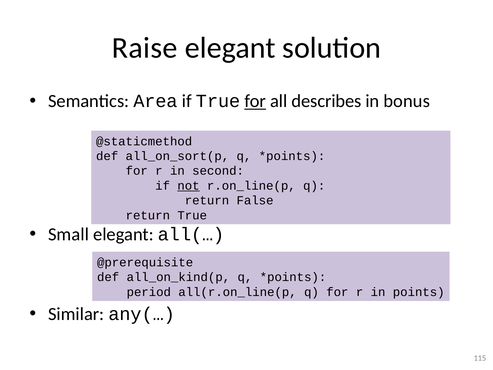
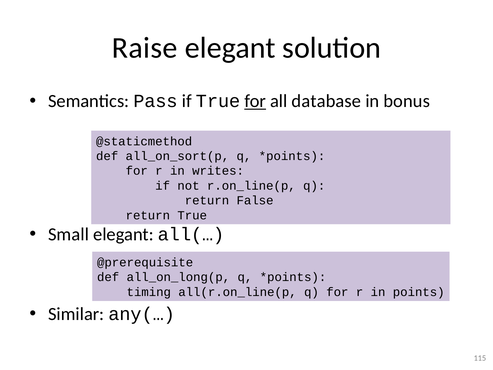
Area: Area -> Pass (156, 101)
describes: describes -> database (326, 101)
second: second -> writes (218, 171)
not underline: present -> none (188, 186)
all_on_kind(p: all_on_kind(p -> all_on_long(p (178, 277)
period: period -> timing (149, 292)
